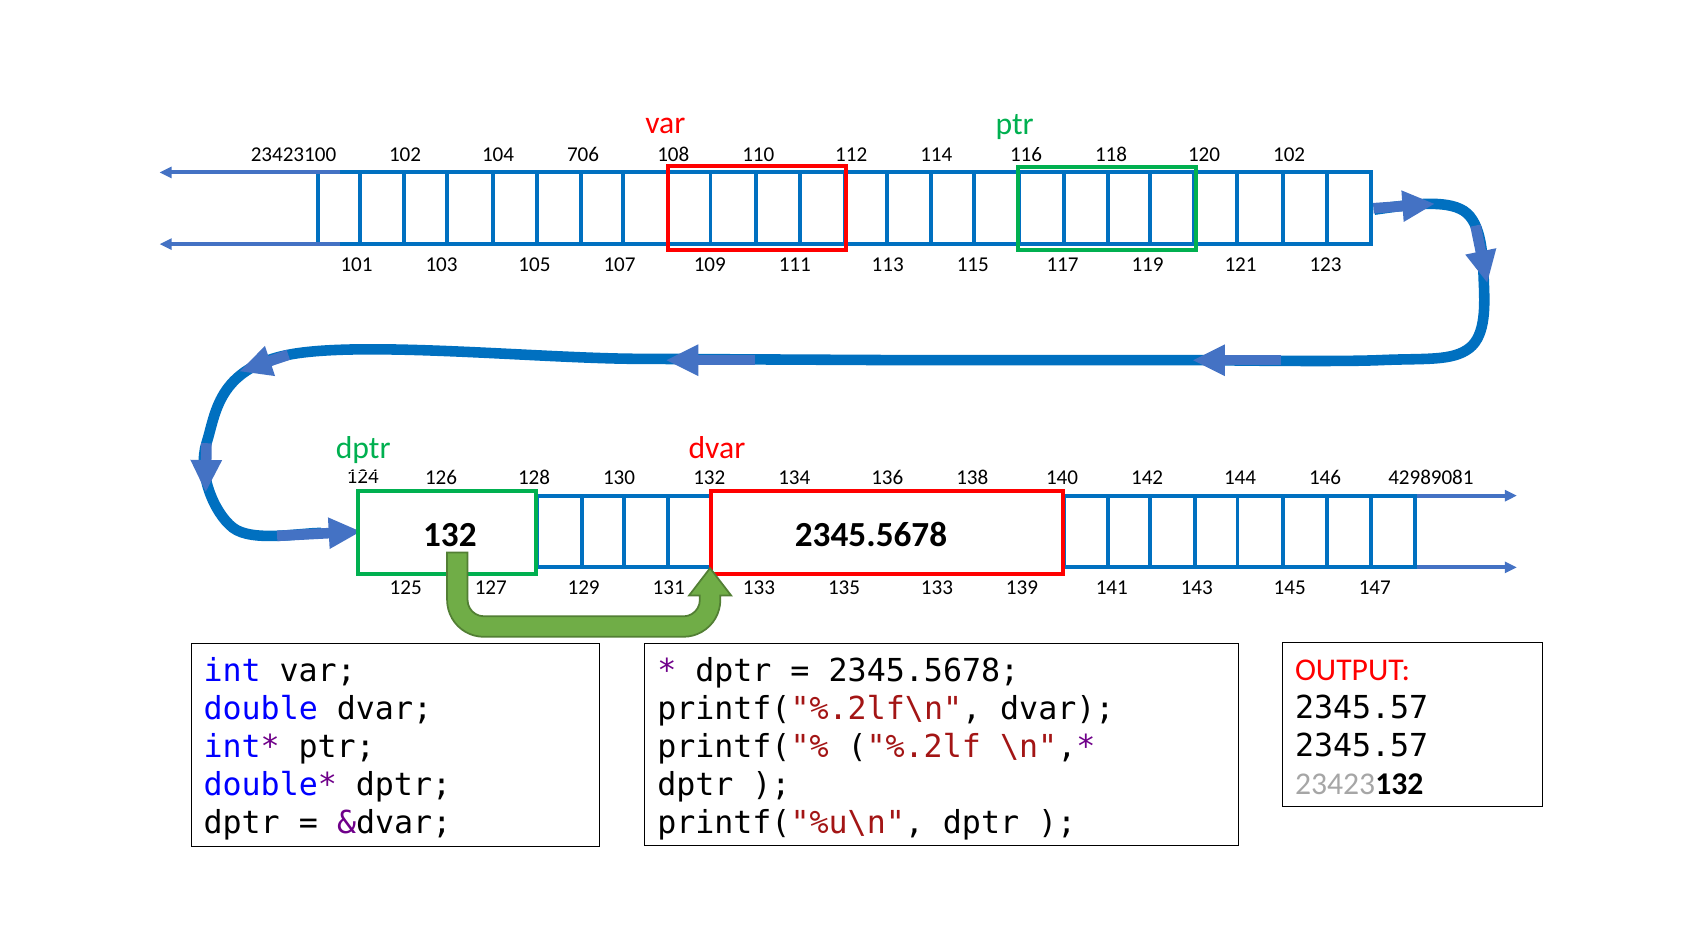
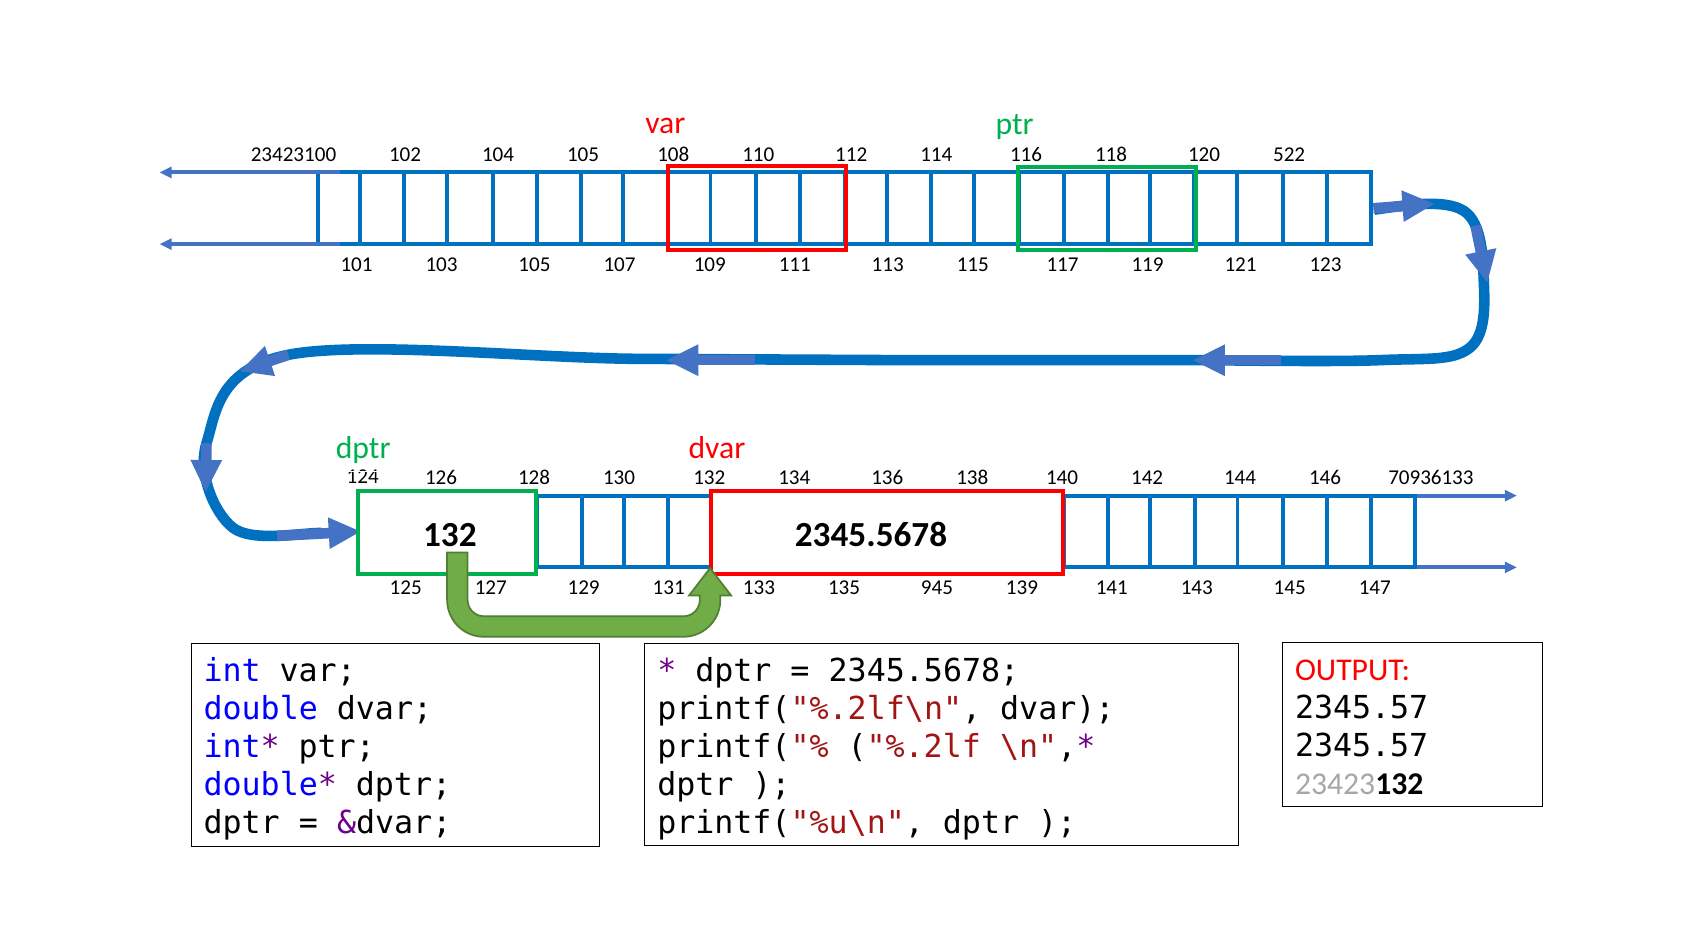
104 706: 706 -> 105 (583, 154)
120 102: 102 -> 522 (1289, 154)
42989081: 42989081 -> 70936133 (1431, 478)
135 133: 133 -> 945 (937, 588)
